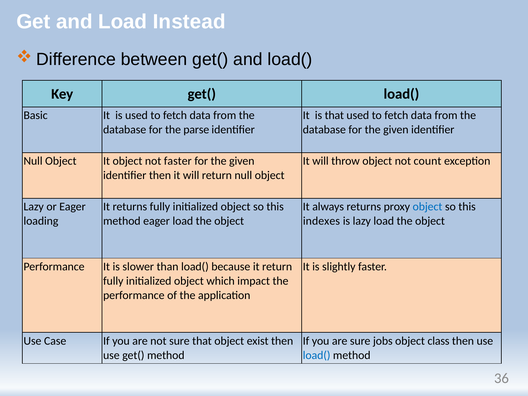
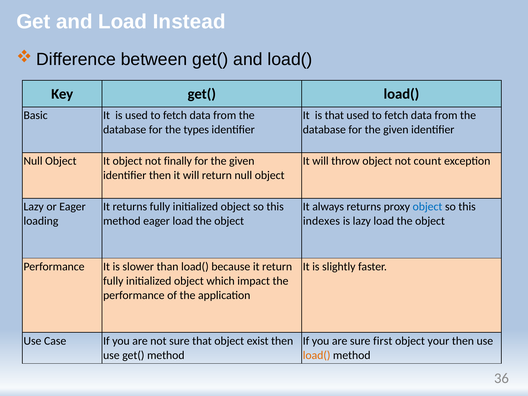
parse: parse -> types (196, 130)
not faster: faster -> finally (178, 161)
jobs: jobs -> first (383, 341)
class: class -> your (438, 341)
load( colour: blue -> orange (317, 355)
